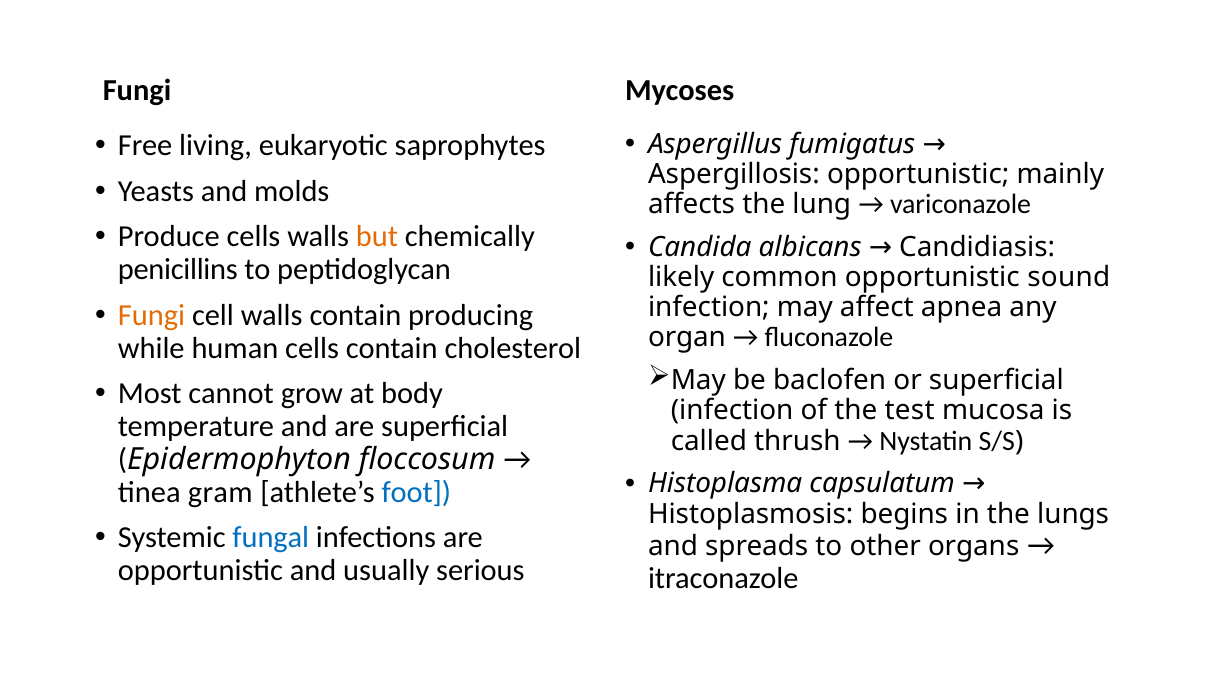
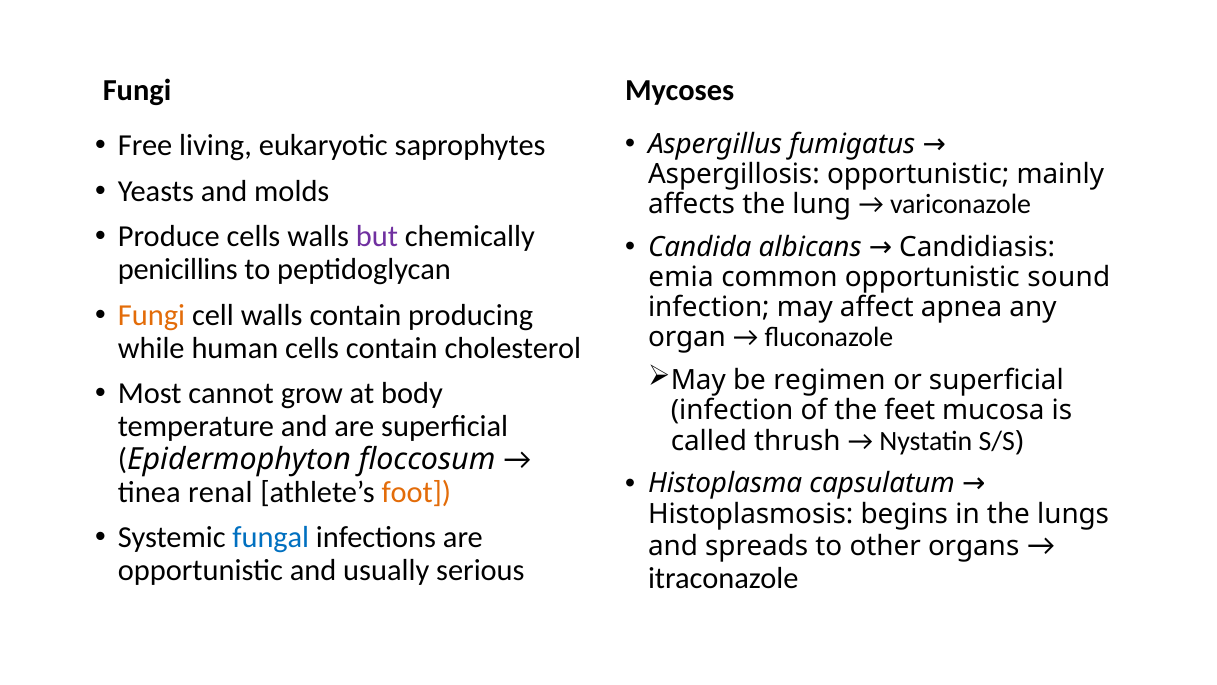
but colour: orange -> purple (377, 237)
likely: likely -> emia (681, 277)
baclofen: baclofen -> regimen (830, 380)
test: test -> feet (910, 410)
gram: gram -> renal (220, 492)
foot colour: blue -> orange (416, 492)
